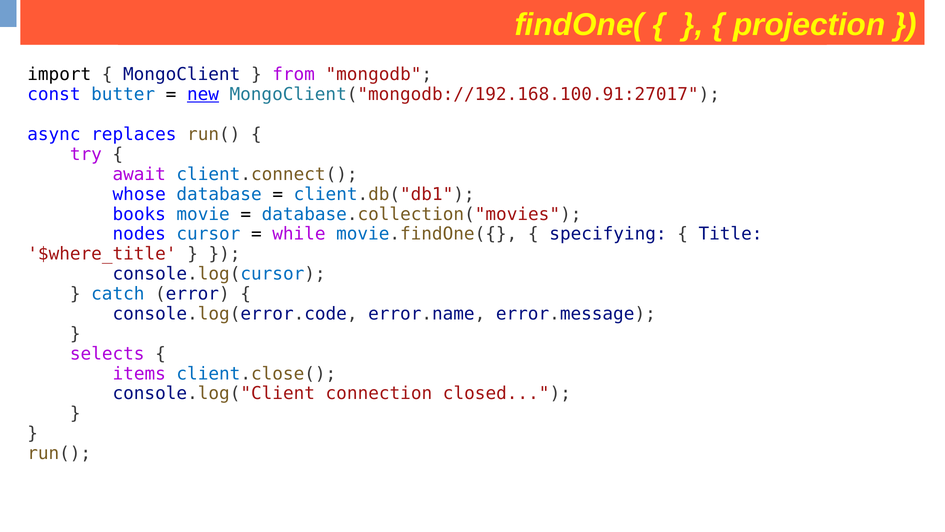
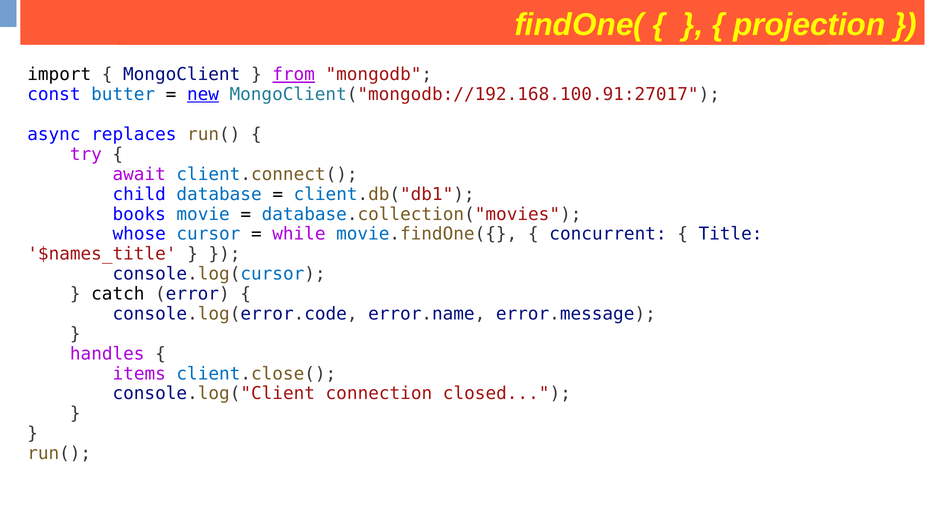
from underline: none -> present (294, 75)
whose: whose -> child (139, 194)
nodes: nodes -> whose (139, 234)
specifying: specifying -> concurrent (608, 234)
$where_title: $where_title -> $names_title (102, 254)
catch colour: blue -> black (118, 294)
selects: selects -> handles (107, 353)
